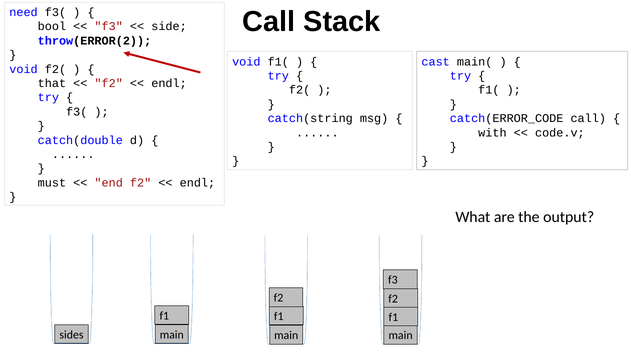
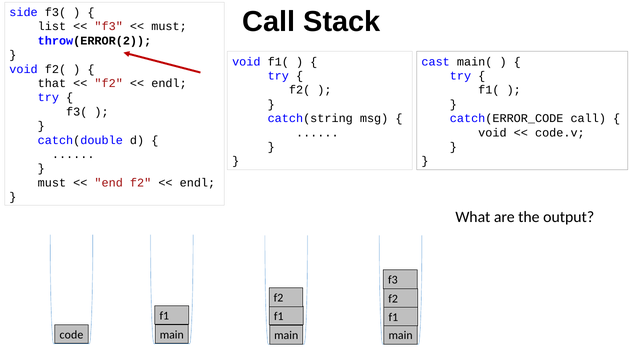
need: need -> side (24, 12)
bool: bool -> list (52, 27)
side: side -> must (169, 27)
with: with -> void (492, 133)
sides: sides -> code (71, 335)
